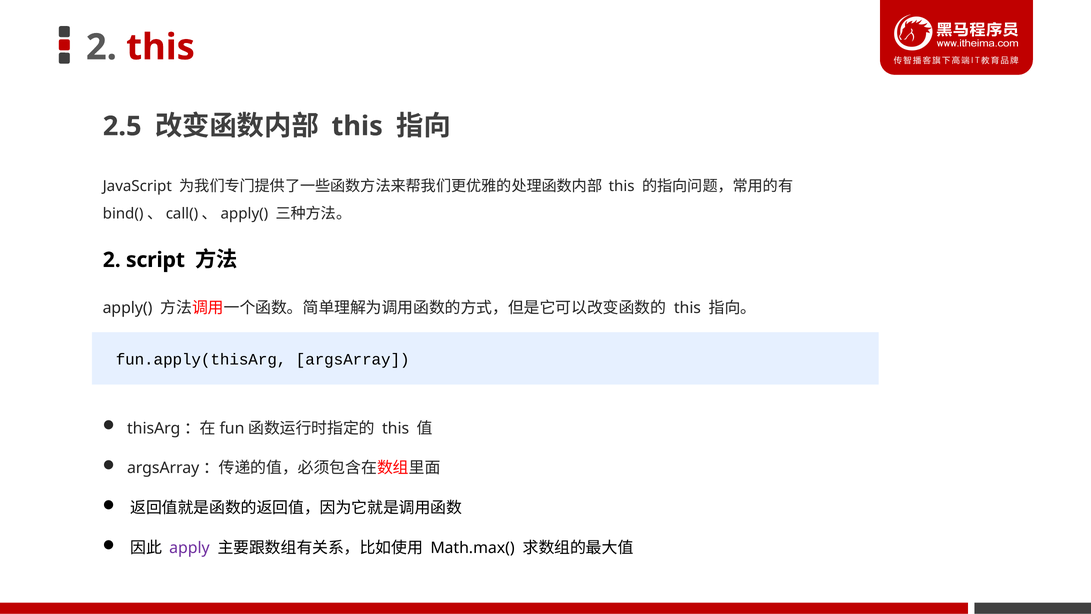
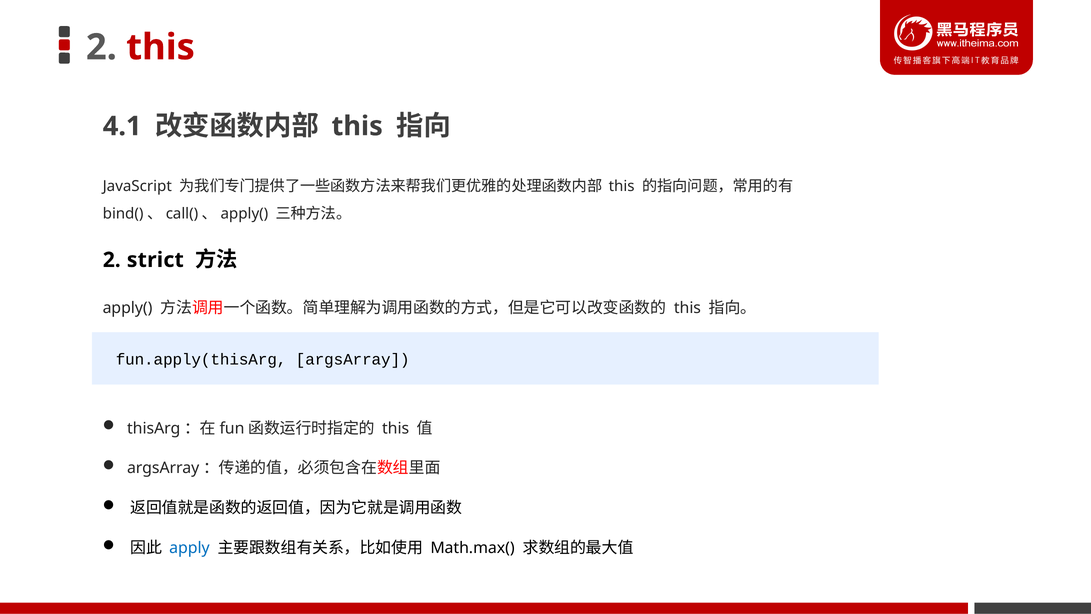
2.5: 2.5 -> 4.1 (122, 126)
script: script -> strict (155, 260)
apply colour: purple -> blue (189, 548)
